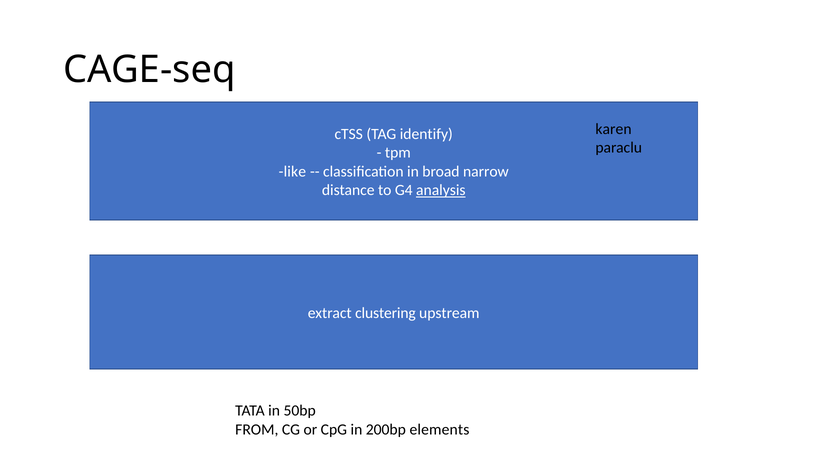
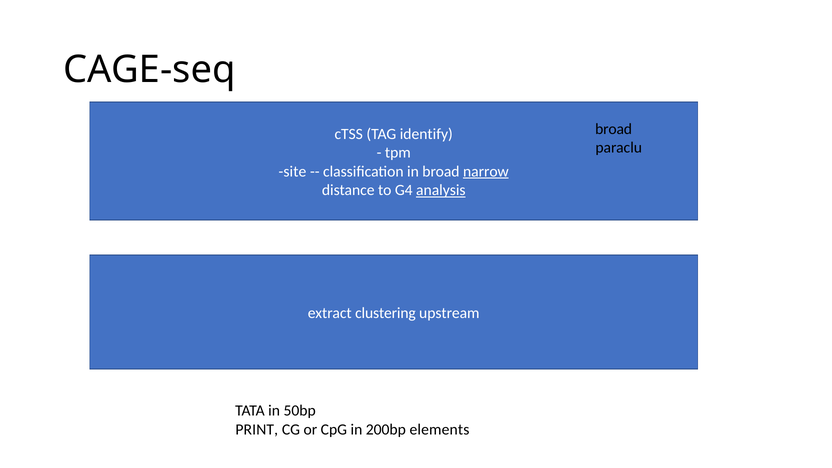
karen: karen -> broad (614, 129)
like: like -> site (292, 171)
narrow underline: none -> present (486, 171)
FROM: FROM -> PRINT (257, 429)
